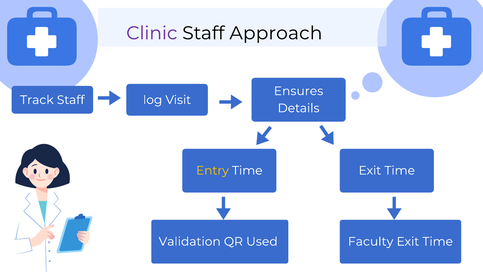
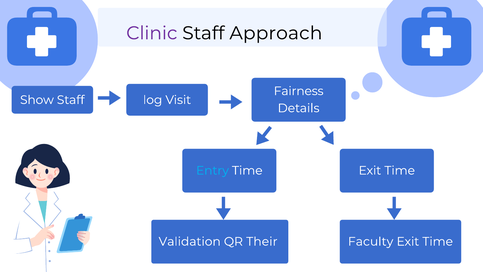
Ensures: Ensures -> Fairness (299, 91)
Track: Track -> Show (37, 100)
Entry colour: yellow -> light blue (212, 170)
Used: Used -> Their (262, 241)
